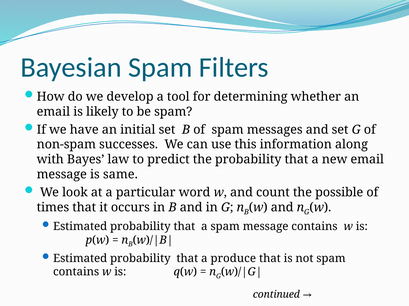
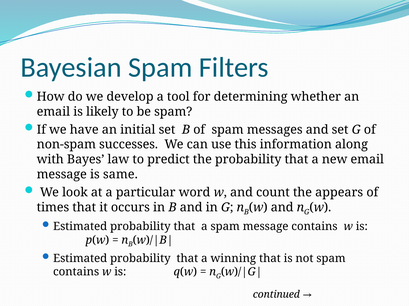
possible: possible -> appears (339, 193)
produce: produce -> winning (233, 259)
